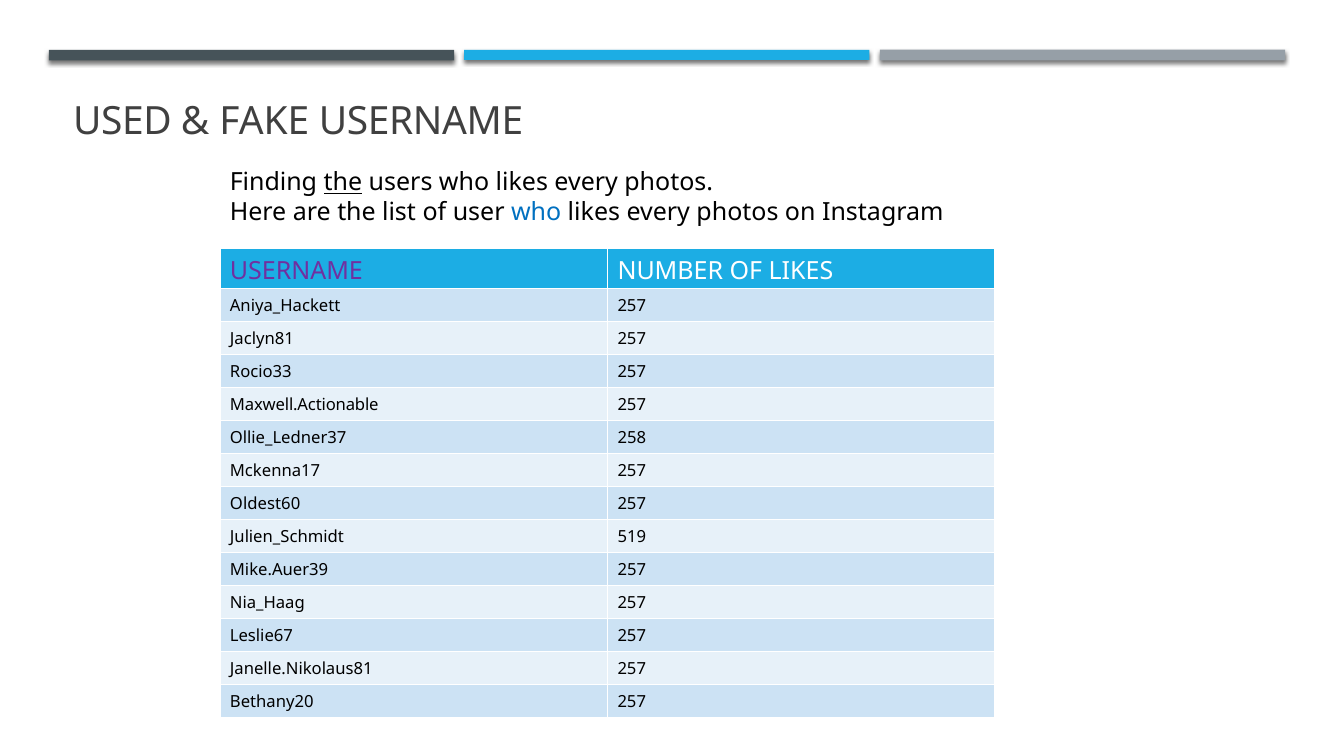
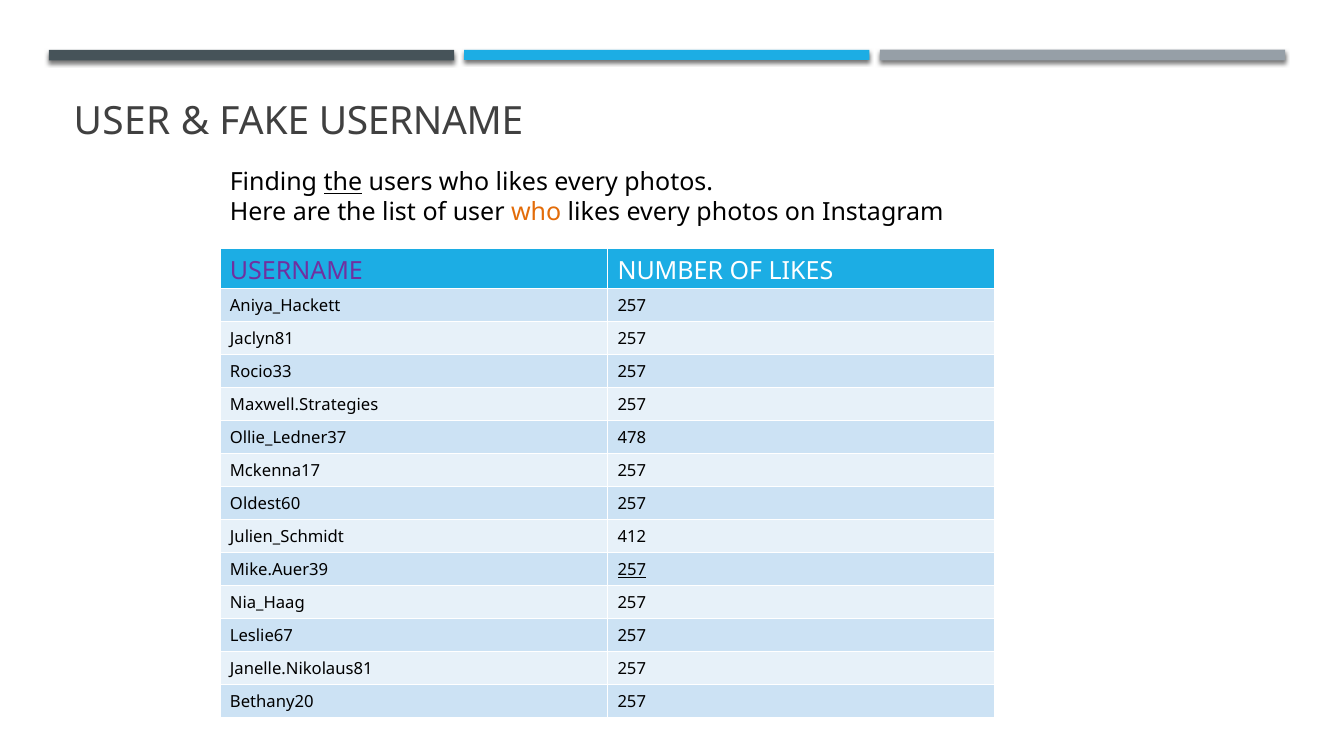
USED: USED -> USER (122, 122)
who colour: blue -> orange (536, 213)
Maxwell.Actionable: Maxwell.Actionable -> Maxwell.Strategies (304, 405)
258: 258 -> 478 (632, 438)
519: 519 -> 412 (632, 537)
257 underline: none -> present (632, 570)
